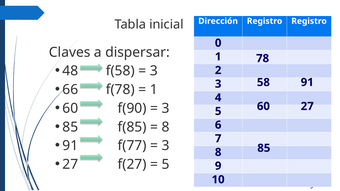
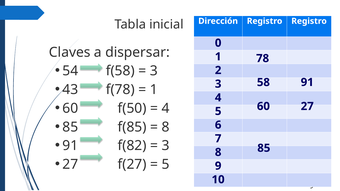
48: 48 -> 54 (70, 71)
66: 66 -> 43 (70, 90)
f(90: f(90 -> f(50 (132, 108)
3: 3 -> 4 (166, 108)
f(77: f(77 -> f(82 (132, 146)
